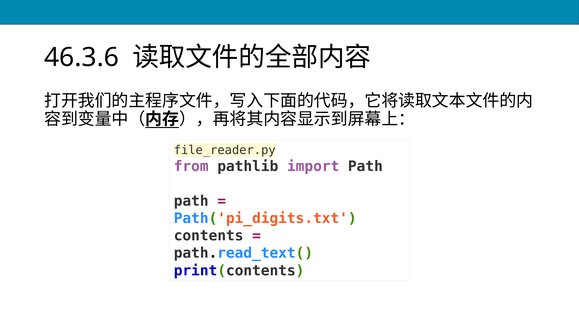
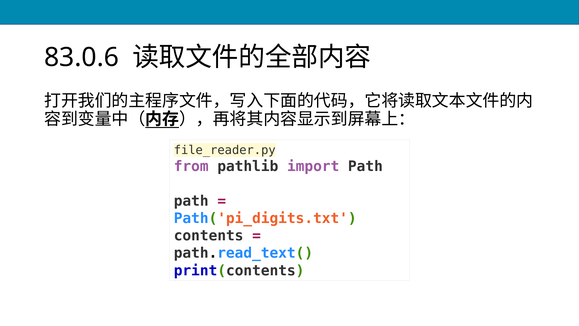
46.3.6: 46.3.6 -> 83.0.6 (82, 57)
